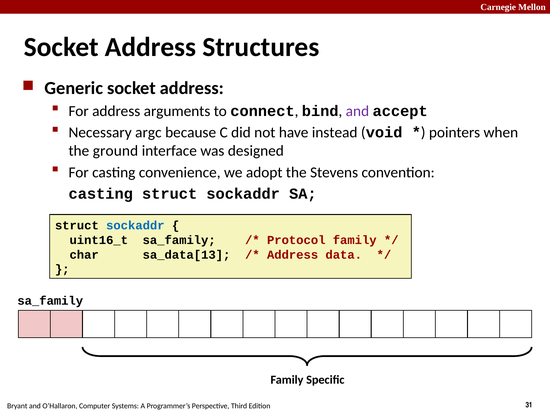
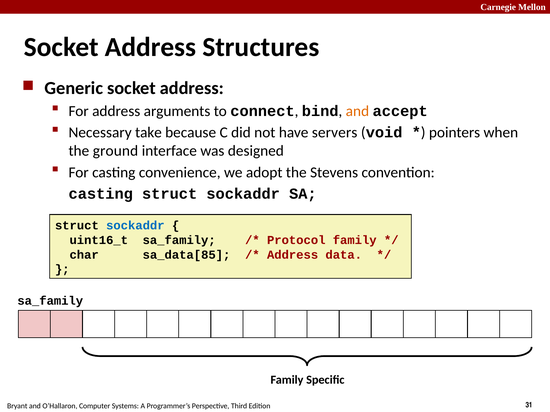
and colour: purple -> orange (357, 111)
argc: argc -> take (148, 133)
instead: instead -> servers (335, 133)
sa_data[13: sa_data[13 -> sa_data[85 (187, 255)
